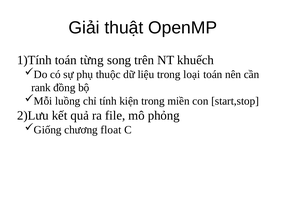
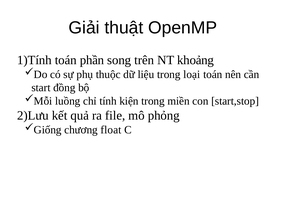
từng: từng -> phần (92, 60)
khuếch: khuếch -> khoảng (196, 60)
rank: rank -> start (41, 88)
